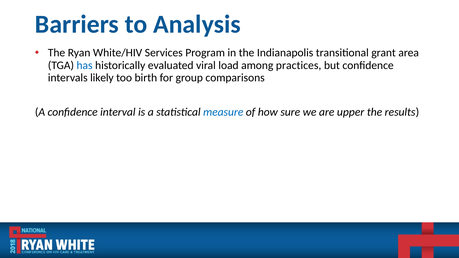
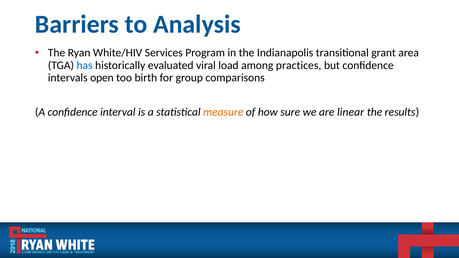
likely: likely -> open (102, 78)
measure colour: blue -> orange (223, 112)
upper: upper -> linear (351, 112)
